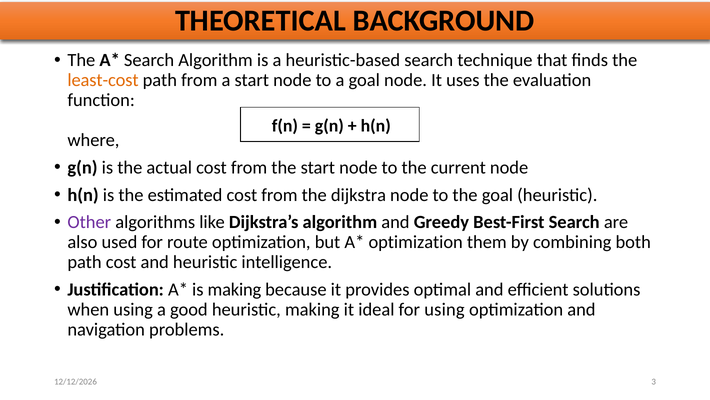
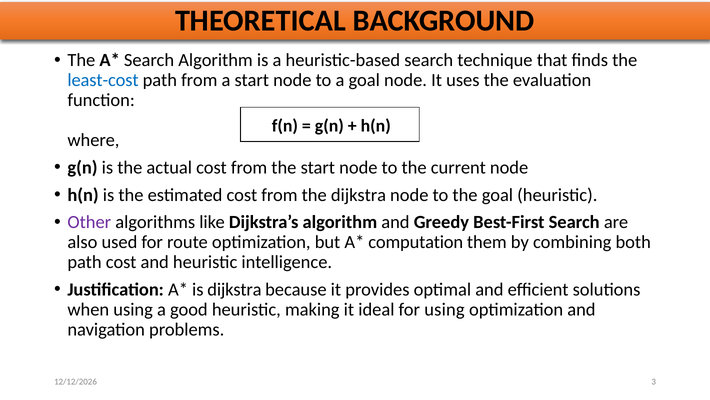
least-cost colour: orange -> blue (103, 80)
optimization: optimization -> computation (416, 242)
is making: making -> dijkstra (234, 289)
